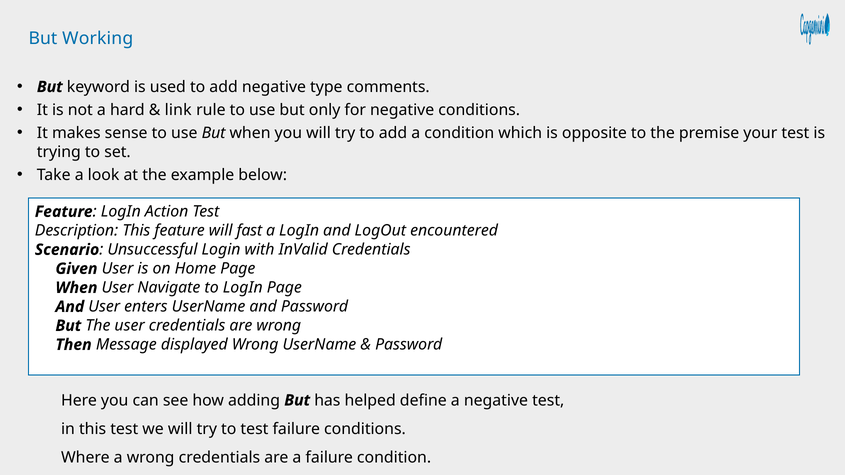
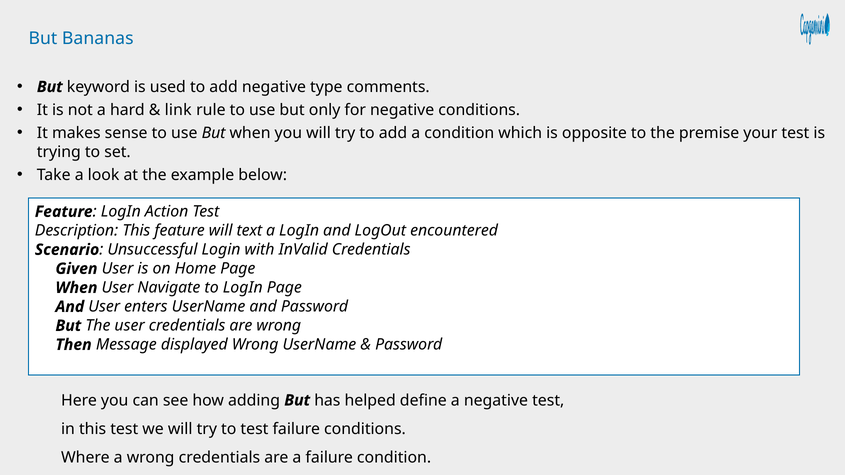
Working: Working -> Bananas (98, 38)
fast: fast -> text (249, 231)
